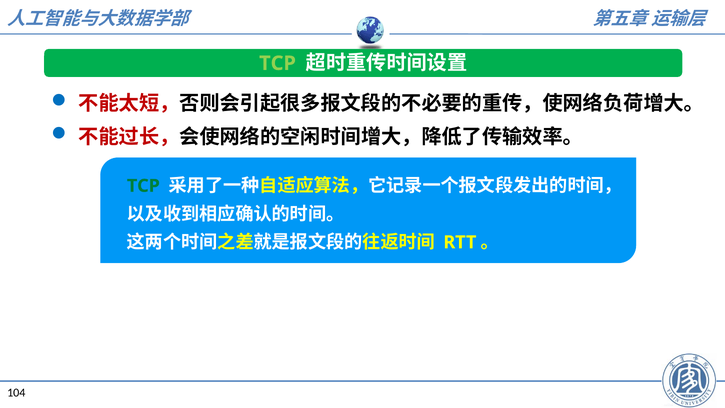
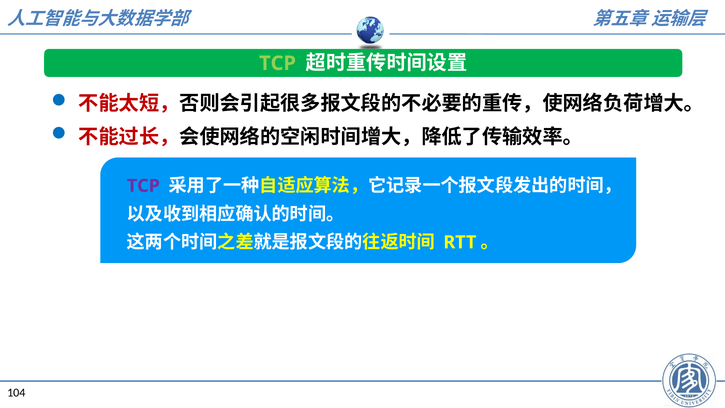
TCP colour: green -> purple (143, 186)
